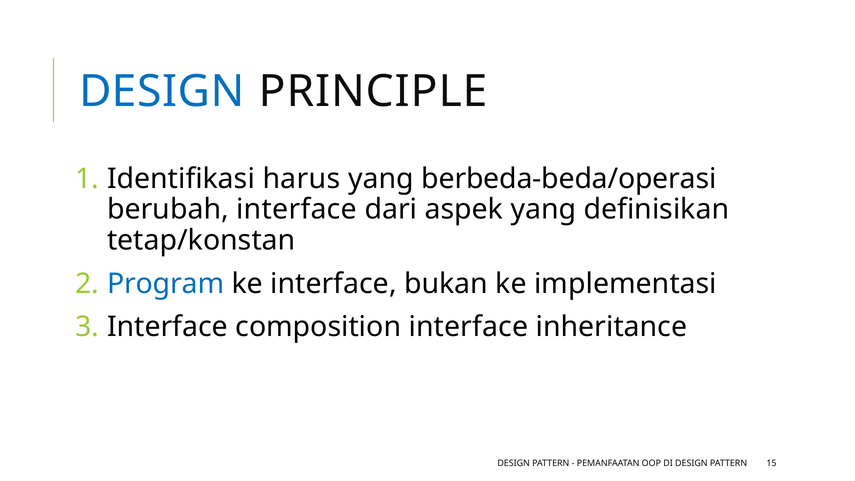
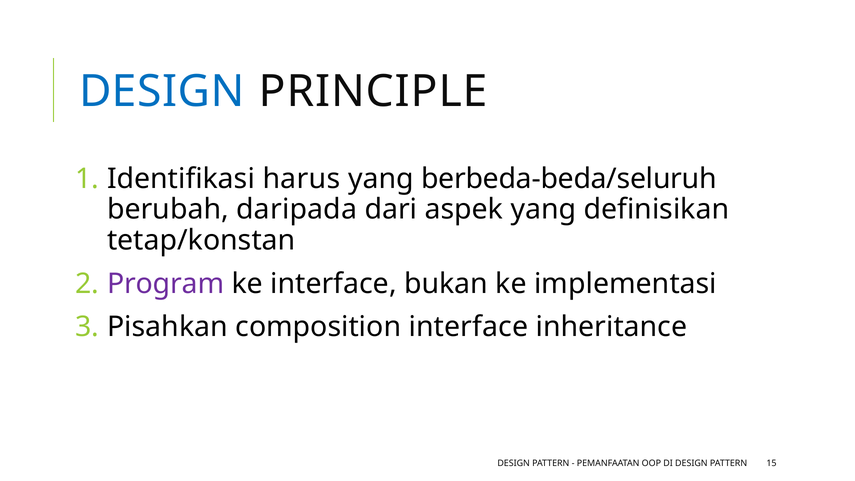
berbeda-beda/operasi: berbeda-beda/operasi -> berbeda-beda/seluruh (569, 179)
berubah interface: interface -> daripada (297, 210)
Program colour: blue -> purple (166, 284)
Interface: Interface -> Pisahkan (167, 327)
